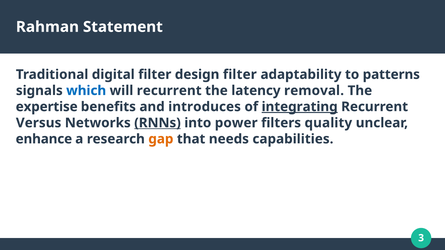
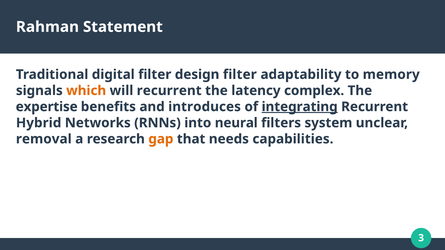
patterns: patterns -> memory (391, 75)
which colour: blue -> orange (86, 91)
removal: removal -> complex (314, 91)
Versus: Versus -> Hybrid (39, 123)
RNNs underline: present -> none (157, 123)
power: power -> neural (236, 123)
quality: quality -> system (328, 123)
enhance: enhance -> removal (44, 139)
